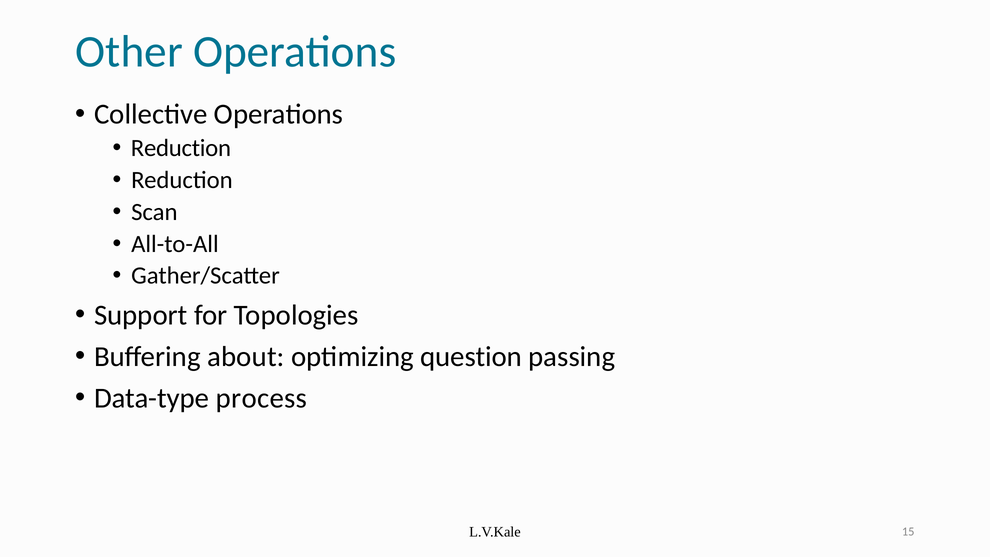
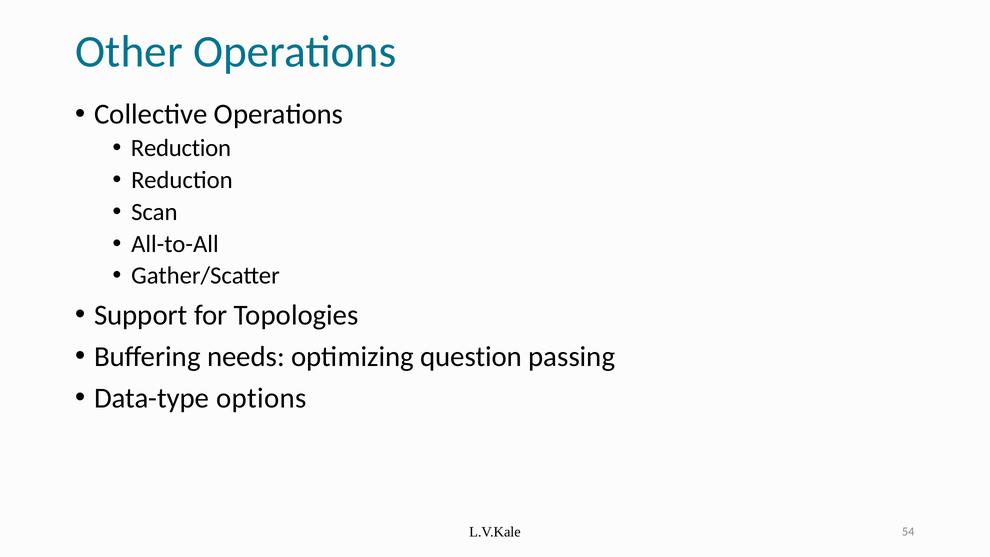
about: about -> needs (246, 356)
process: process -> options (261, 398)
15: 15 -> 54 (908, 532)
